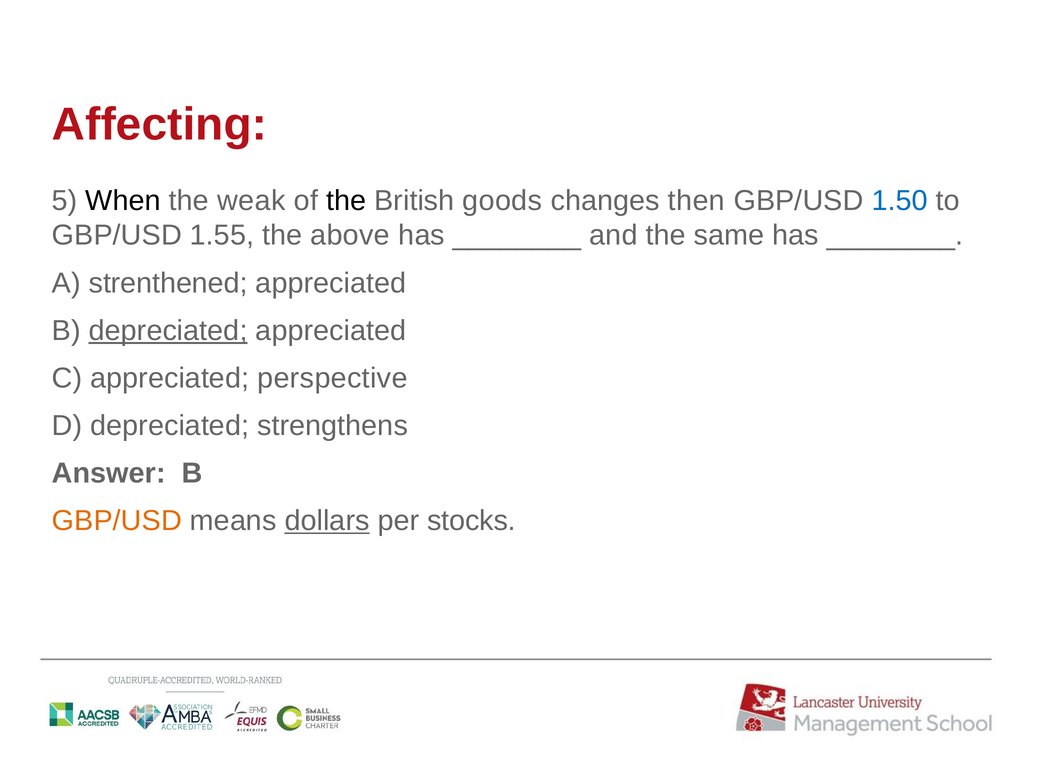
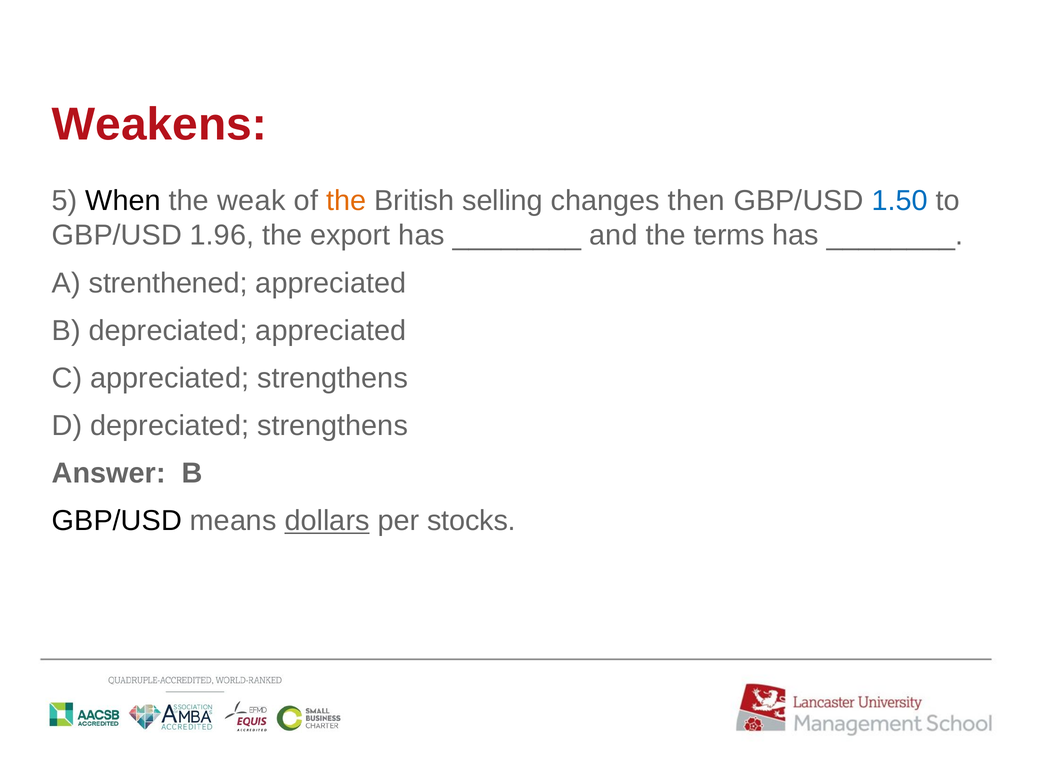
Affecting: Affecting -> Weakens (160, 124)
the colour: black -> orange (346, 201)
goods: goods -> selling (503, 201)
1.55: 1.55 -> 1.96 (222, 236)
above: above -> export (350, 236)
same: same -> terms (729, 236)
depreciated underline: present -> none (168, 331)
appreciated perspective: perspective -> strengthens (333, 378)
GBP/USD colour: orange -> black (117, 521)
